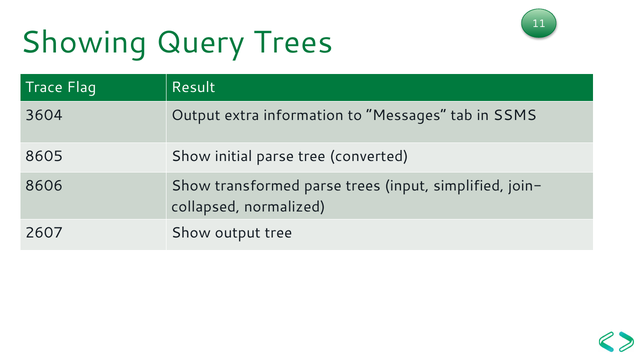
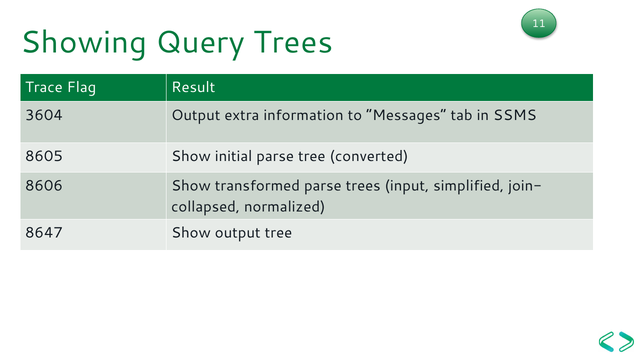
2607: 2607 -> 8647 (44, 233)
